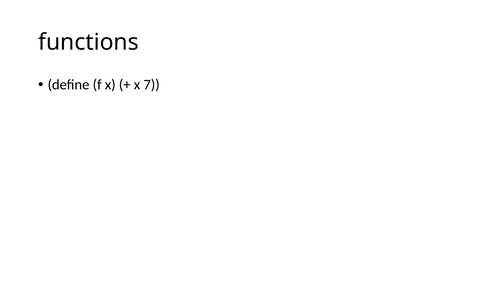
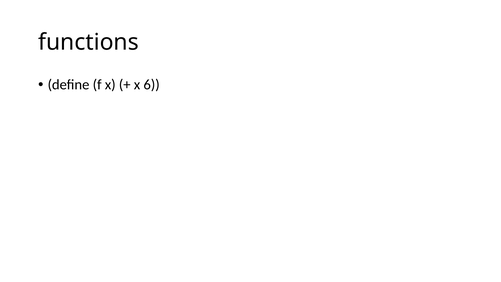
7: 7 -> 6 (152, 85)
